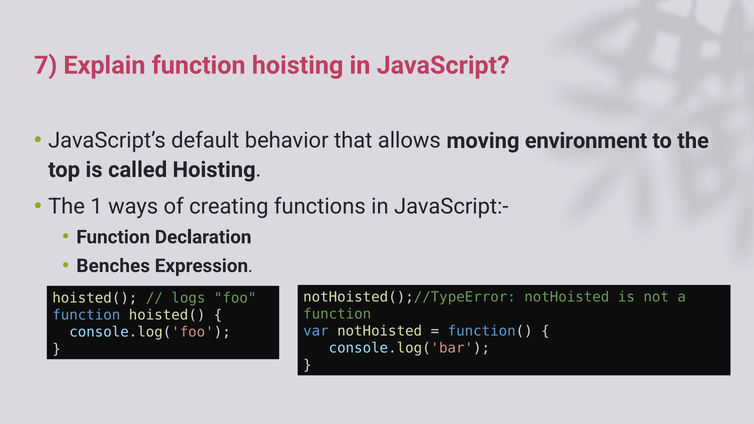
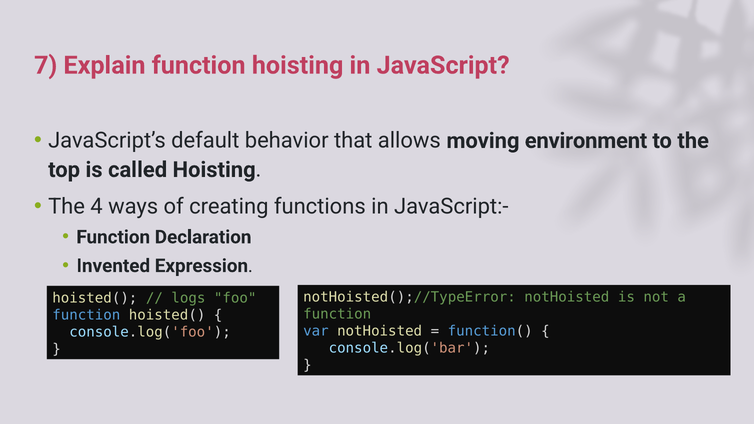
1: 1 -> 4 (97, 207)
Benches: Benches -> Invented (113, 266)
